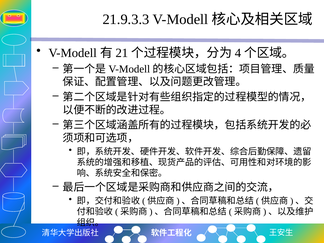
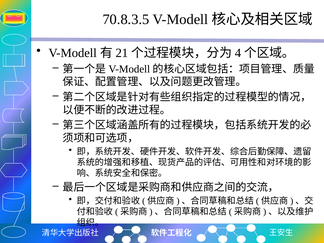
21.9.3.3: 21.9.3.3 -> 70.8.3.5 (126, 19)
